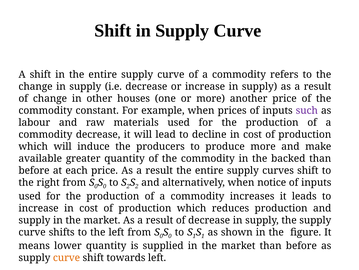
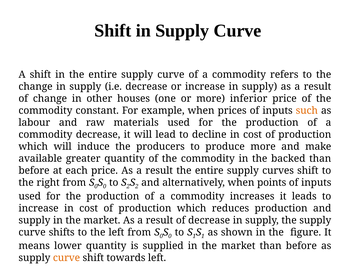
another: another -> inferior (249, 98)
such colour: purple -> orange (307, 110)
notice: notice -> points (272, 182)
